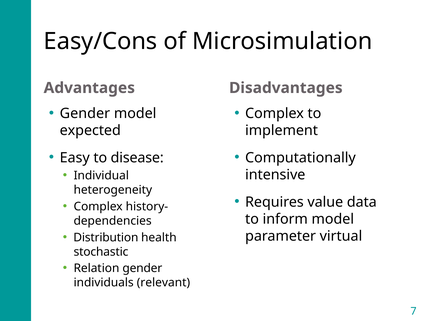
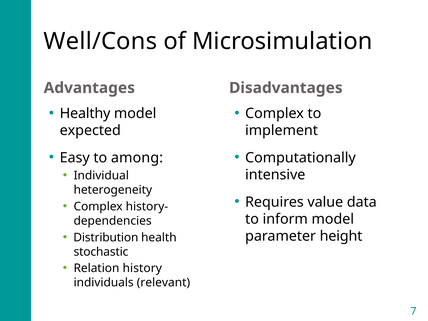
Easy/Cons: Easy/Cons -> Well/Cons (100, 41)
Gender: Gender -> Healthy (85, 113)
disease: disease -> among (137, 158)
virtual: virtual -> height (341, 236)
Relation gender: gender -> history (142, 268)
